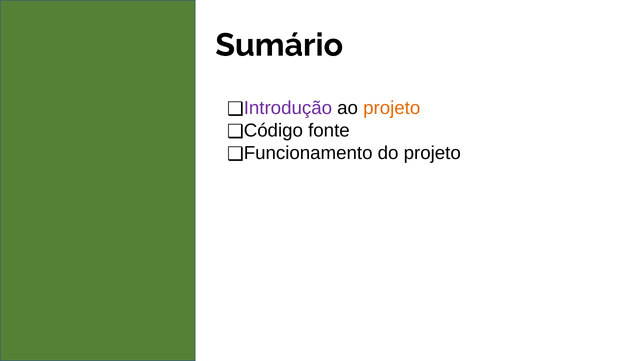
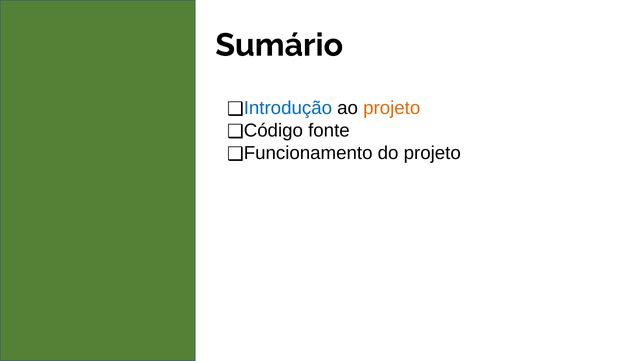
Introdução colour: purple -> blue (288, 108)
